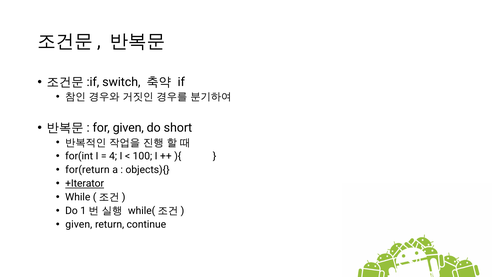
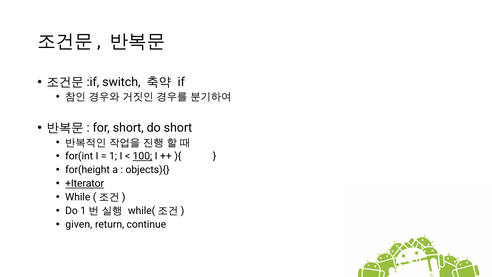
for given: given -> short (128, 128)
4: 4 -> 1 (113, 156)
100 underline: none -> present (142, 156)
for(return: for(return -> for(height (87, 170)
